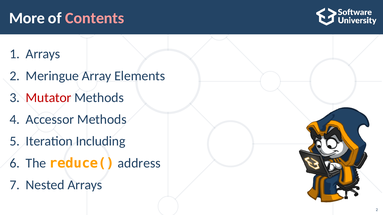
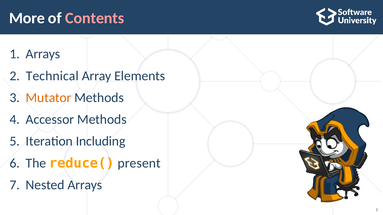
Meringue: Meringue -> Technical (52, 76)
Mutator colour: red -> orange (49, 98)
address: address -> present (139, 163)
